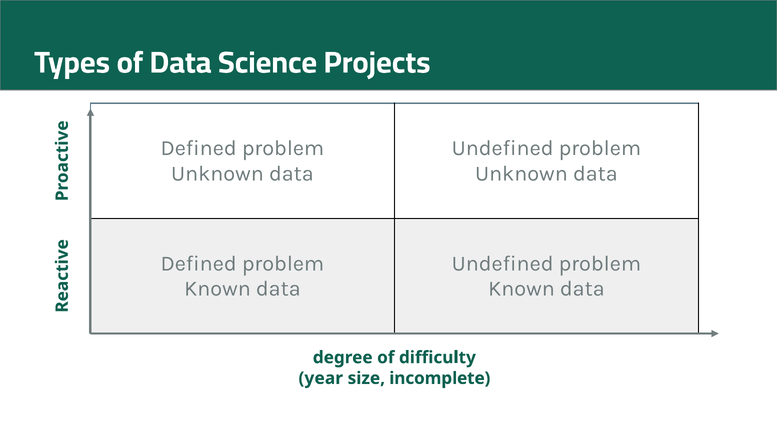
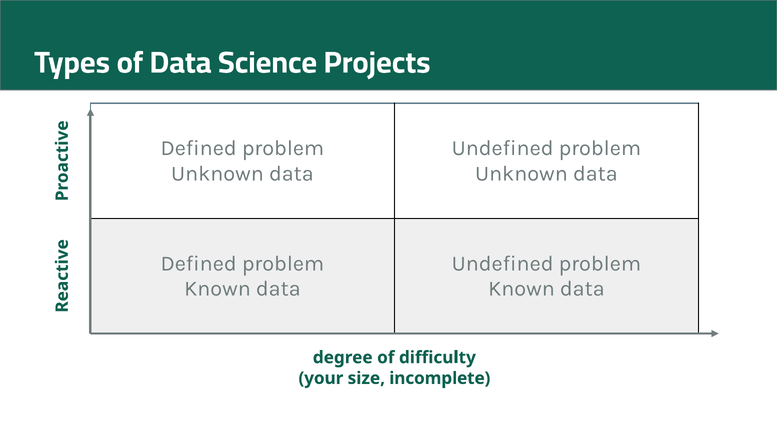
year: year -> your (321, 378)
